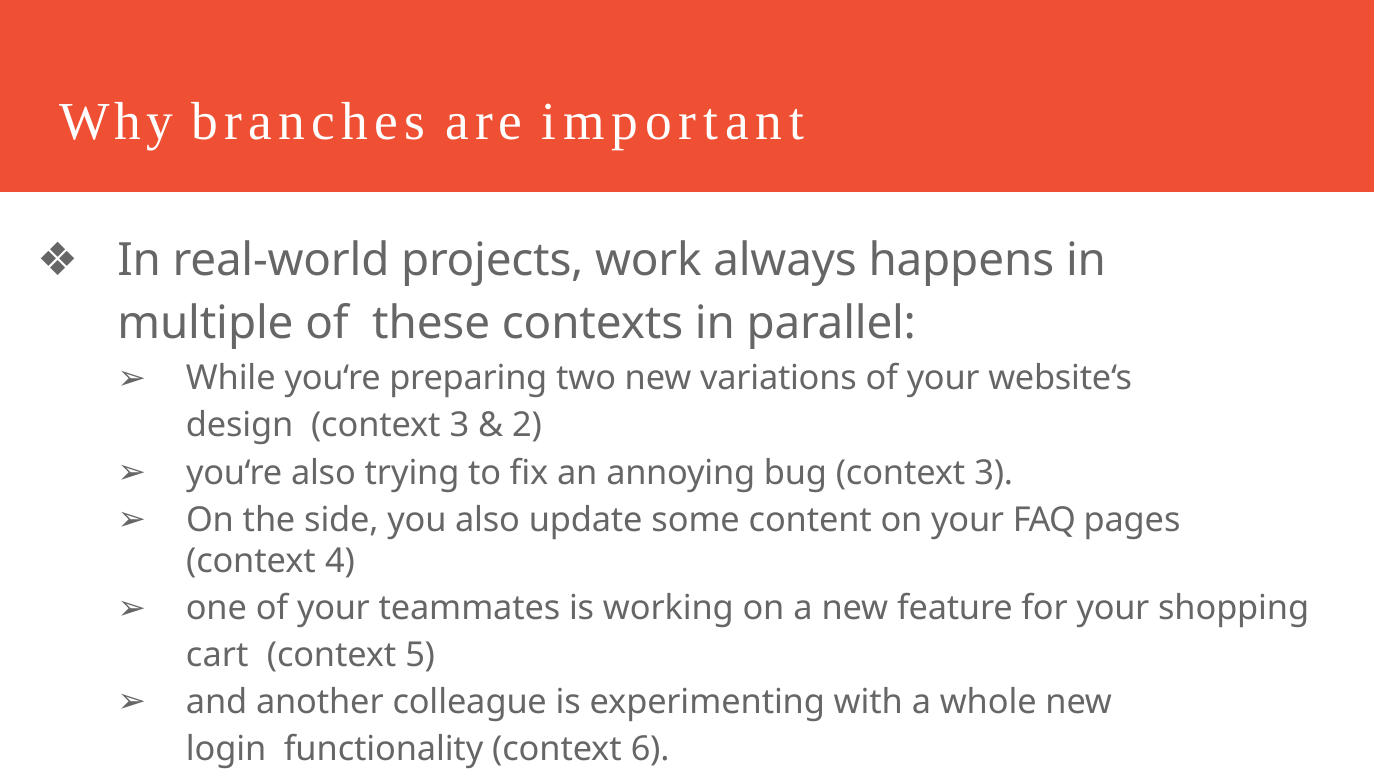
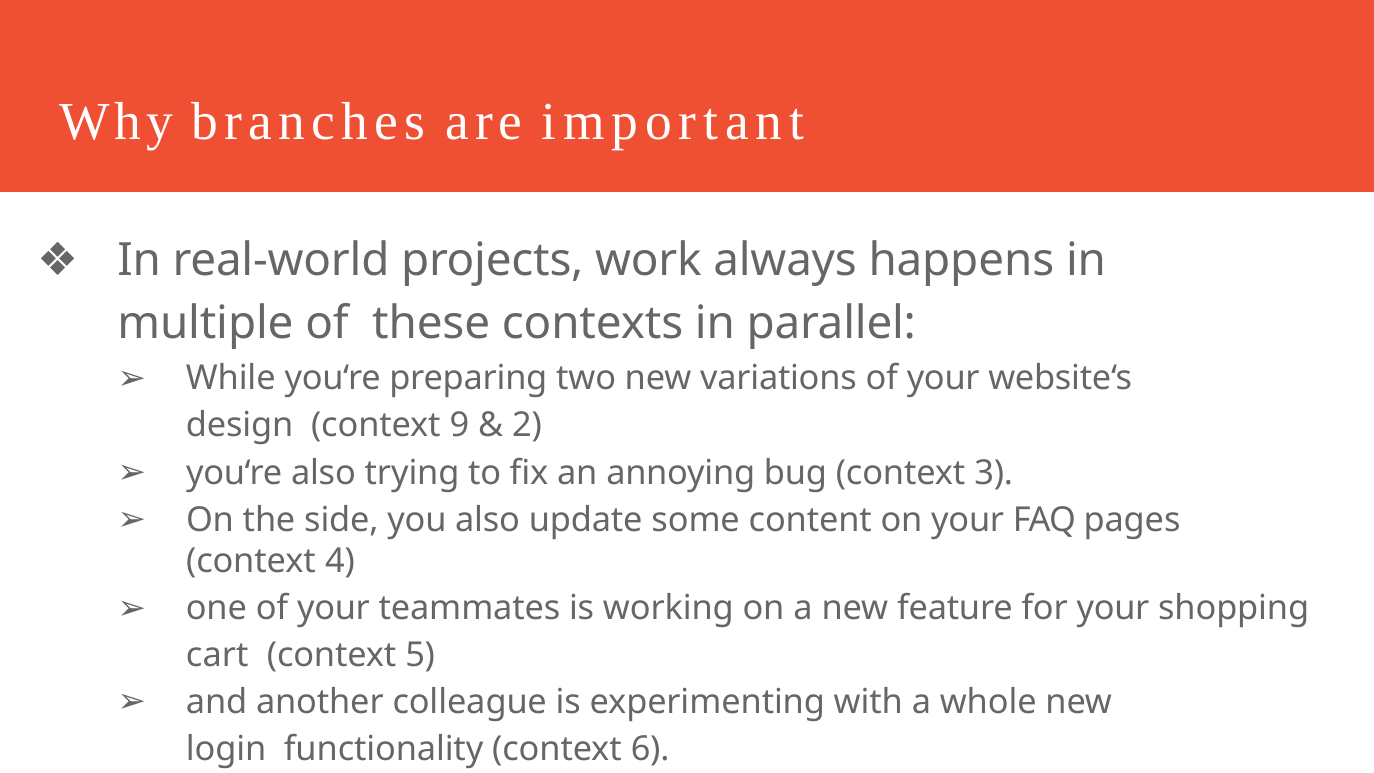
design context 3: 3 -> 9 (459, 425)
